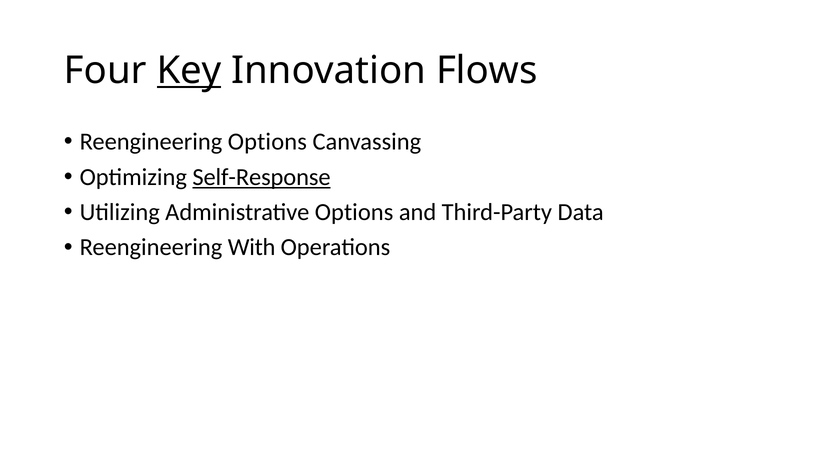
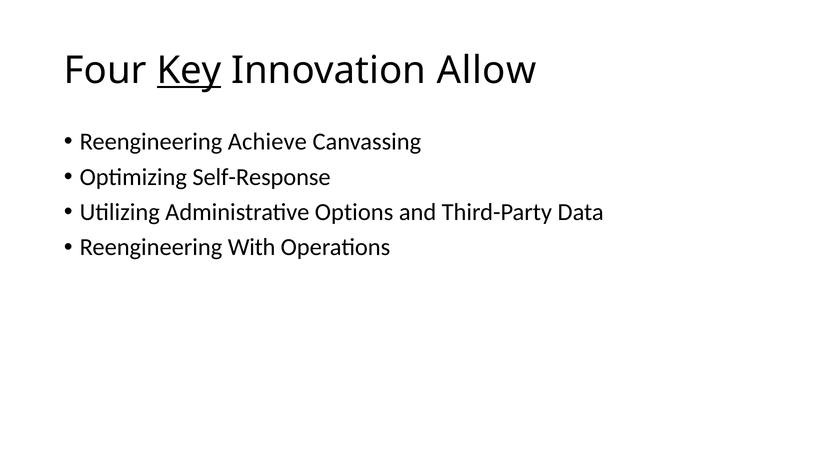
Flows: Flows -> Allow (487, 70)
Reengineering Options: Options -> Achieve (267, 142)
Self-Response underline: present -> none (261, 177)
